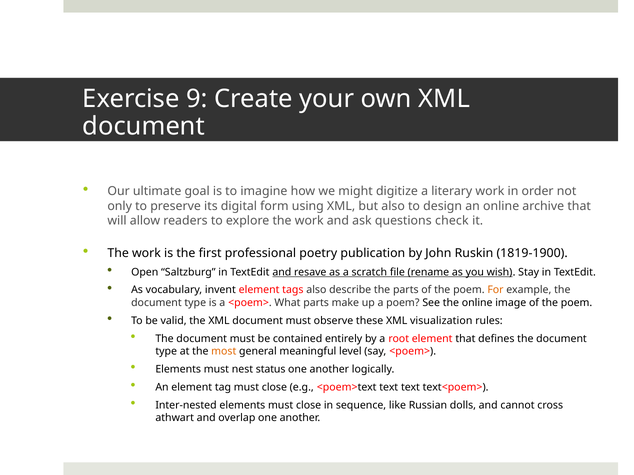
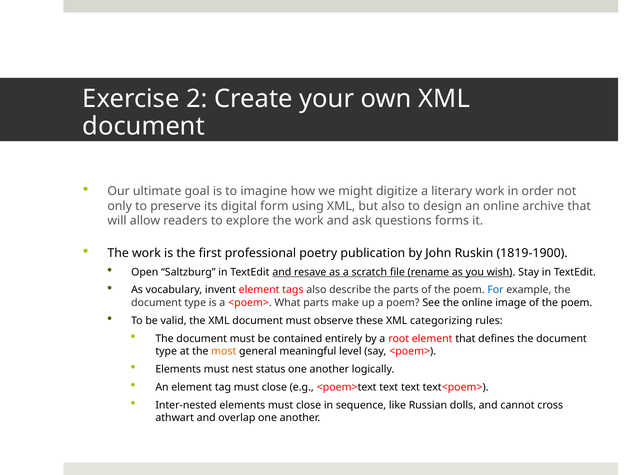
9: 9 -> 2 (197, 99)
check: check -> forms (452, 221)
For colour: orange -> blue (495, 290)
visualization: visualization -> categorizing (441, 321)
